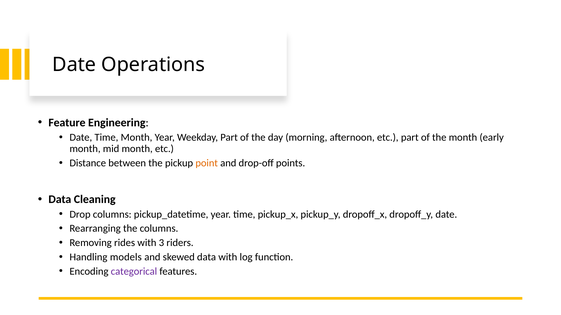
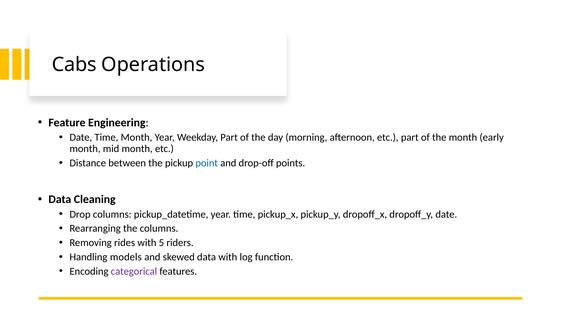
Date: Date -> Cabs (74, 65)
point colour: orange -> blue (207, 163)
3: 3 -> 5 (161, 243)
